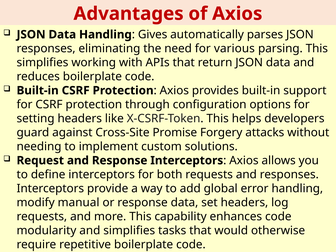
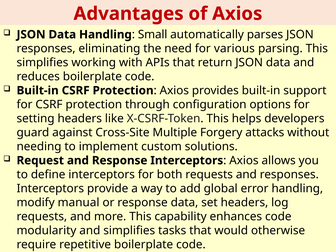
Gives: Gives -> Small (153, 35)
Promise: Promise -> Multiple (175, 132)
